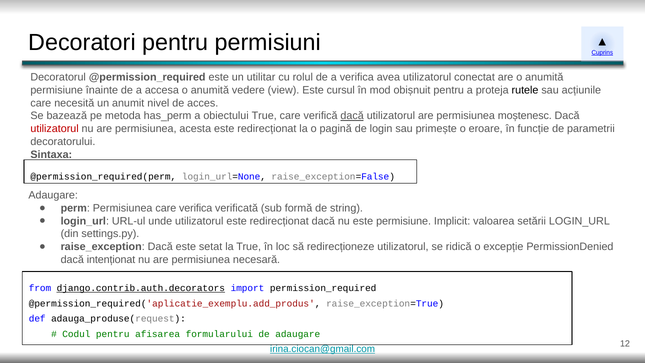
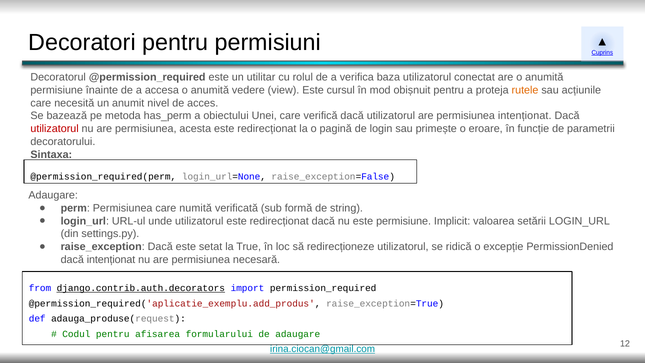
avea: avea -> baza (388, 77)
rutele colour: black -> orange (525, 90)
obiectului True: True -> Unei (264, 116)
dacă underline: present -> none (352, 116)
permisiunea moștenesc: moștenesc -> intenționat (525, 116)
care verifica: verifica -> numită (196, 208)
